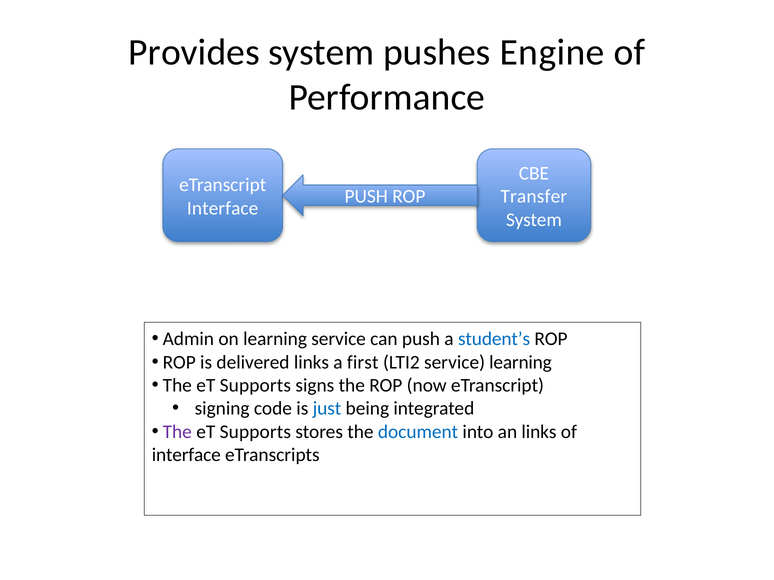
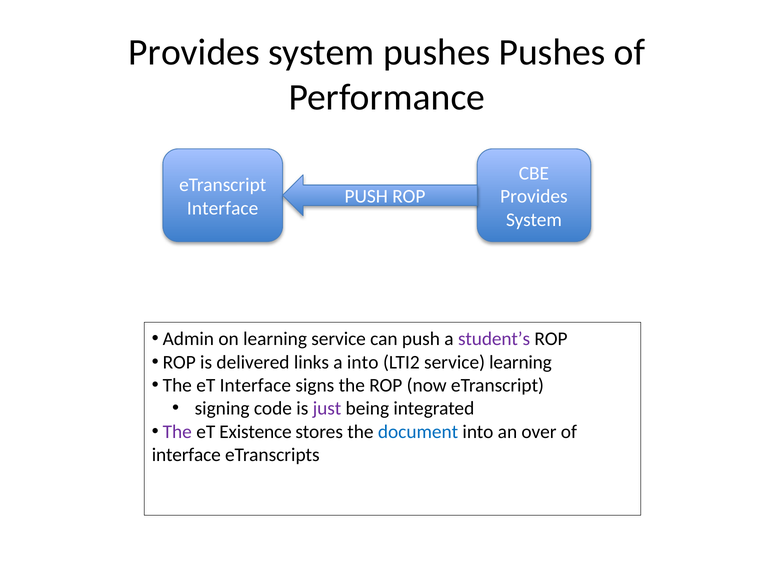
pushes Engine: Engine -> Pushes (552, 52)
Transfer: Transfer -> Provides (534, 197)
student’s colour: blue -> purple (494, 339)
a first: first -> into (363, 362)
Supports: Supports -> Interface (255, 386)
just colour: blue -> purple (327, 409)
Supports: Supports -> Existence (255, 432)
an links: links -> over (539, 432)
